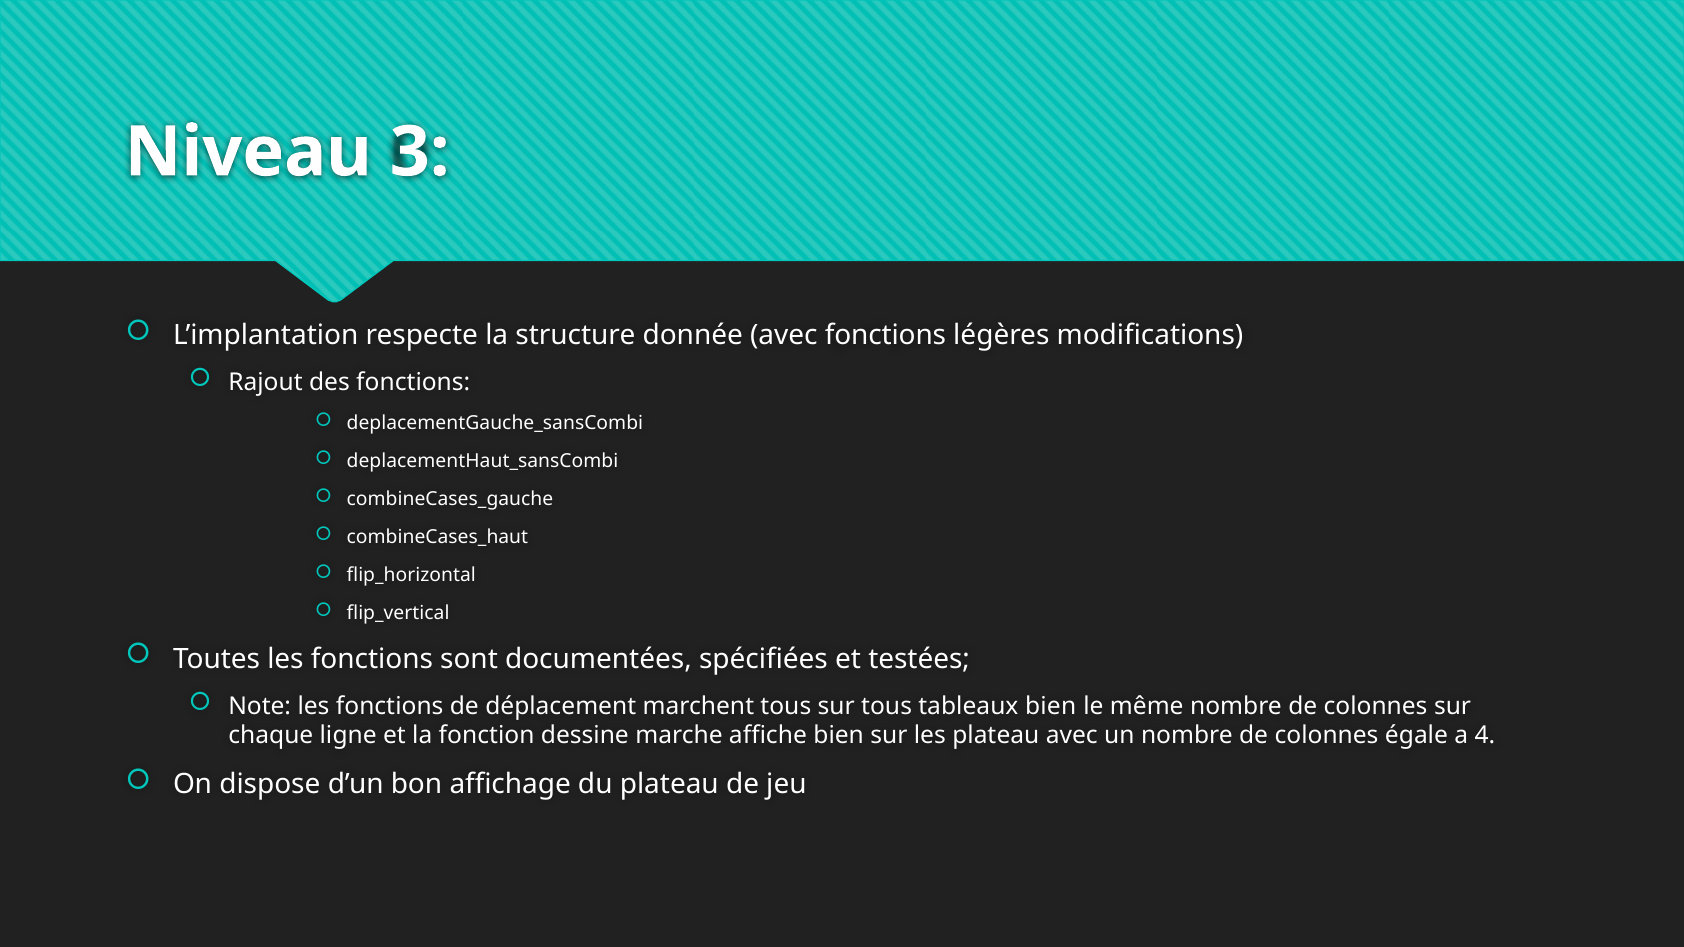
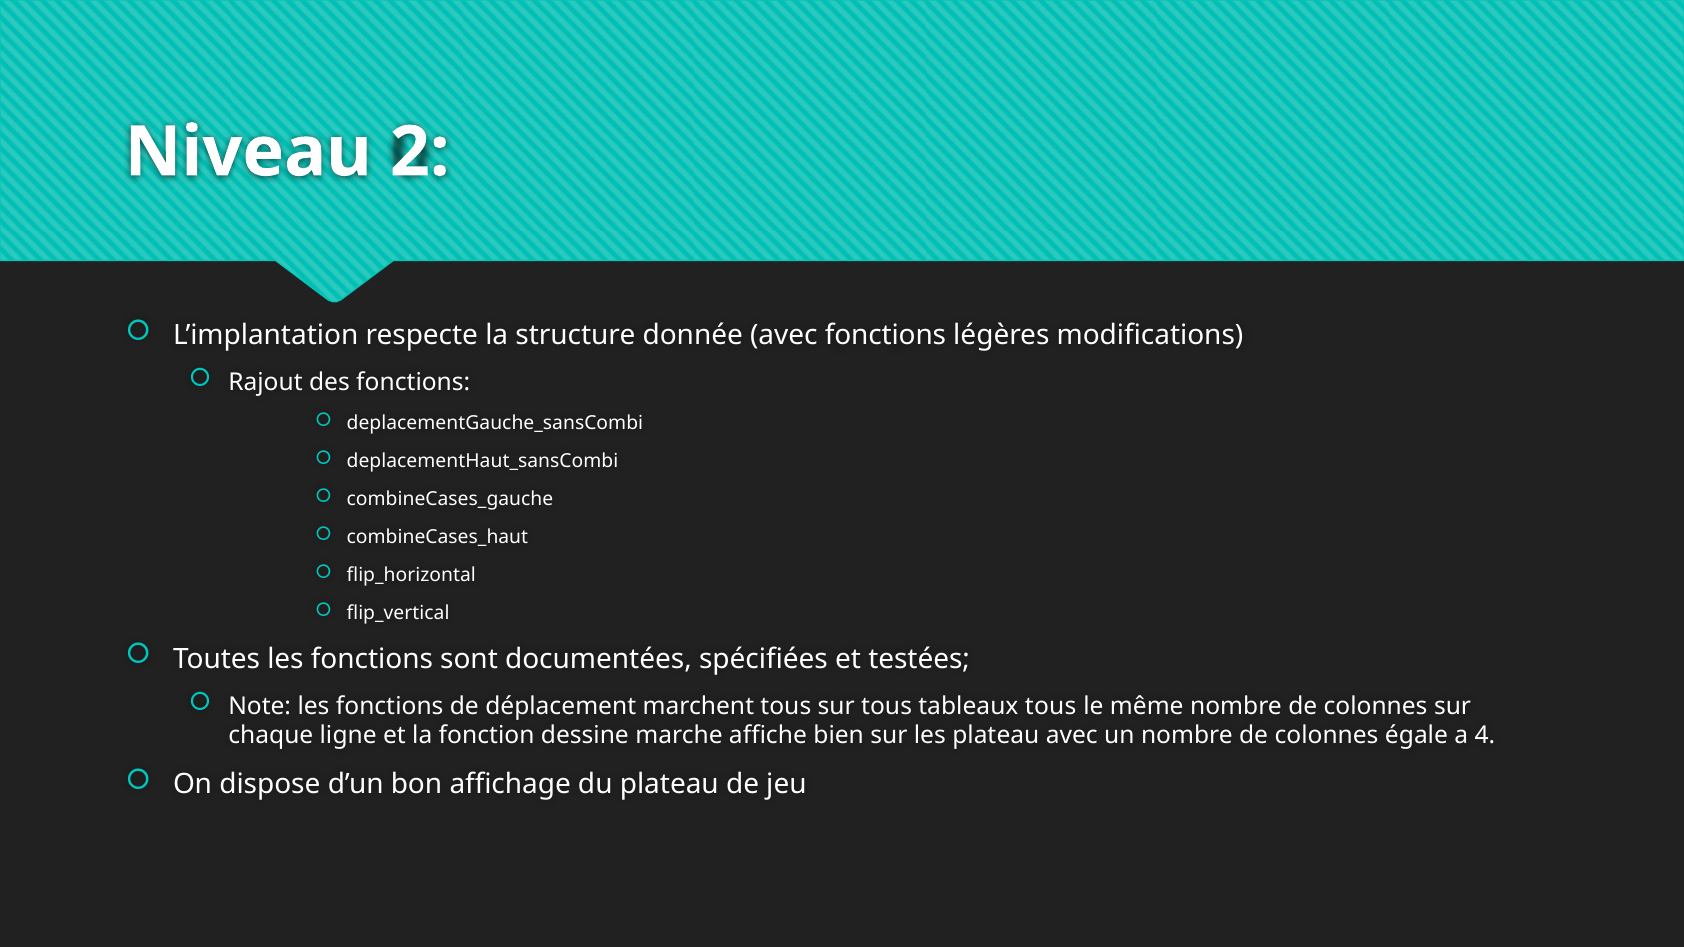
3: 3 -> 2 (420, 152)
tableaux bien: bien -> tous (1051, 707)
